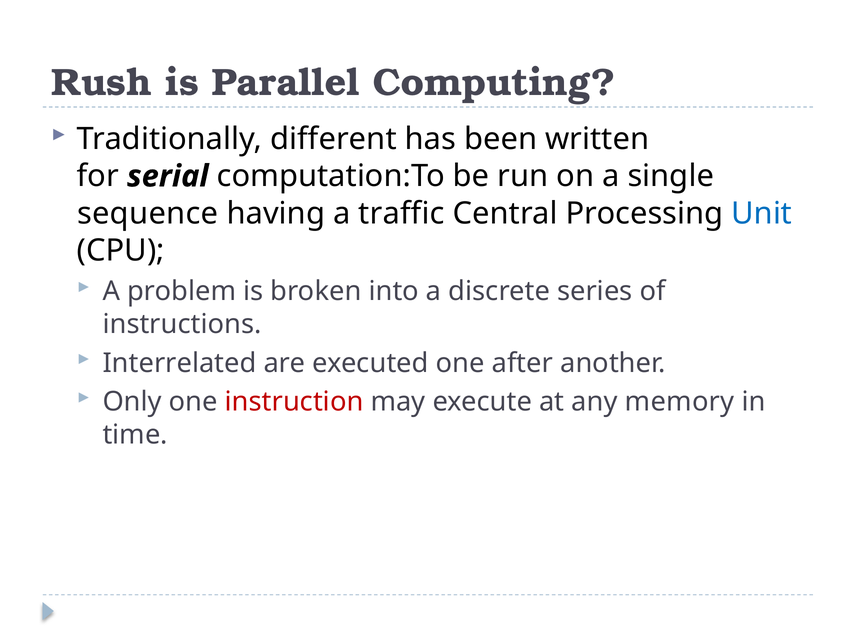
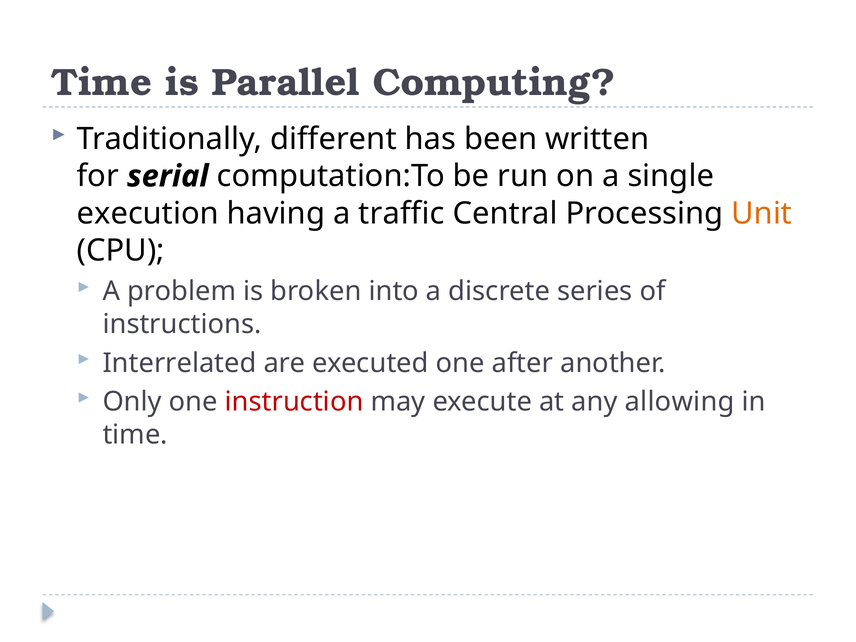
Rush: Rush -> Time (102, 83)
sequence: sequence -> execution (148, 213)
Unit colour: blue -> orange (762, 213)
memory: memory -> allowing (680, 402)
